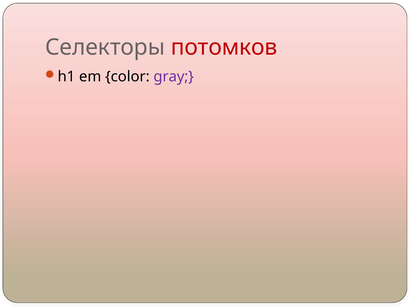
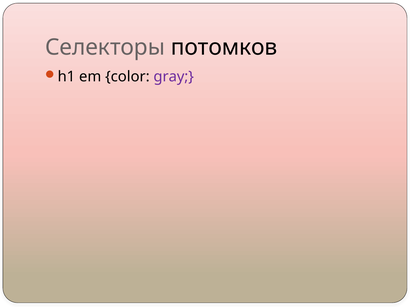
потомков colour: red -> black (224, 47)
